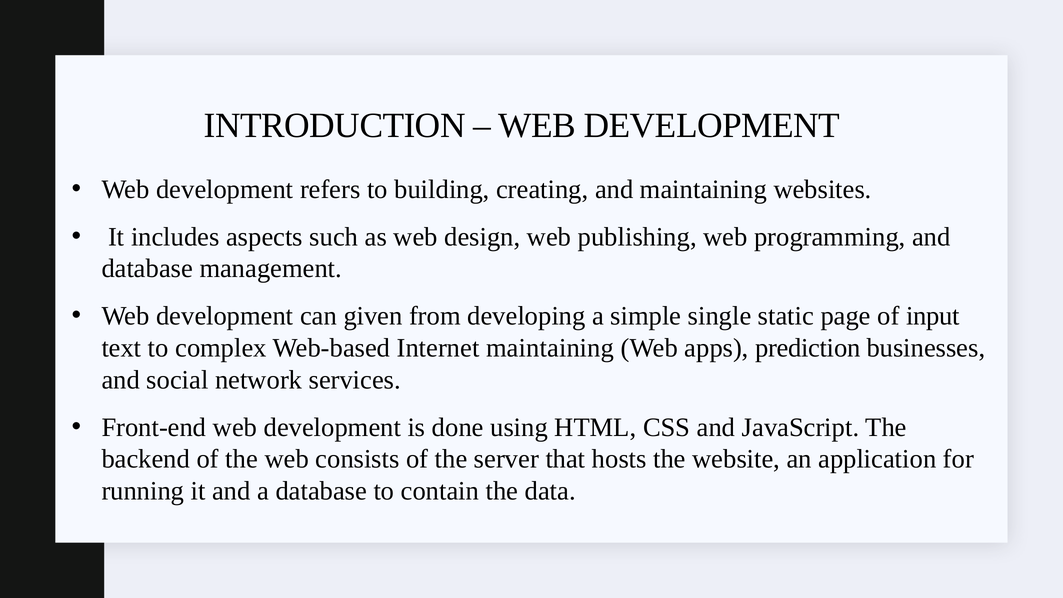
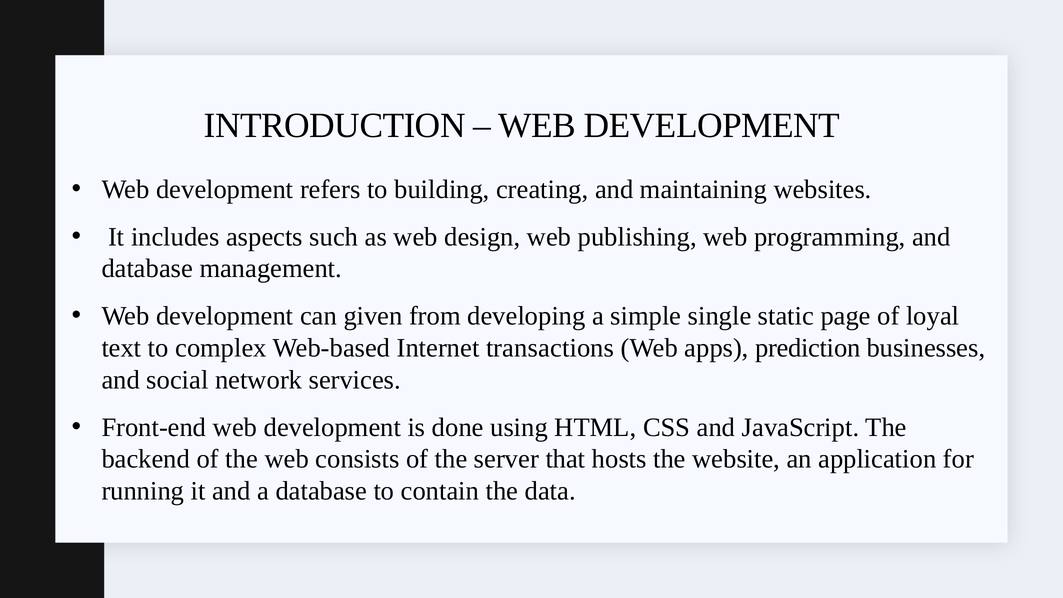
input: input -> loyal (933, 316)
Internet maintaining: maintaining -> transactions (550, 348)
